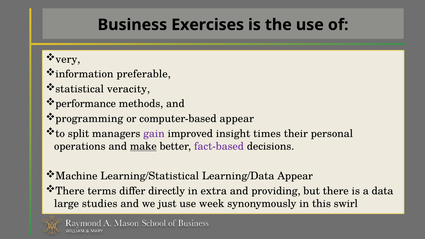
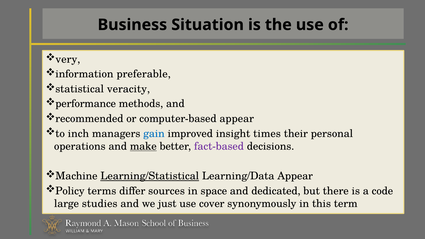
Exercises: Exercises -> Situation (208, 25)
programming: programming -> recommended (89, 119)
split: split -> inch (78, 134)
gain colour: purple -> blue (154, 134)
Learning/Statistical underline: none -> present (150, 176)
There: There -> Policy (70, 191)
directly: directly -> sources (167, 191)
extra: extra -> space (214, 191)
providing: providing -> dedicated (276, 191)
data: data -> code (382, 191)
week: week -> cover (212, 204)
swirl: swirl -> term (346, 204)
